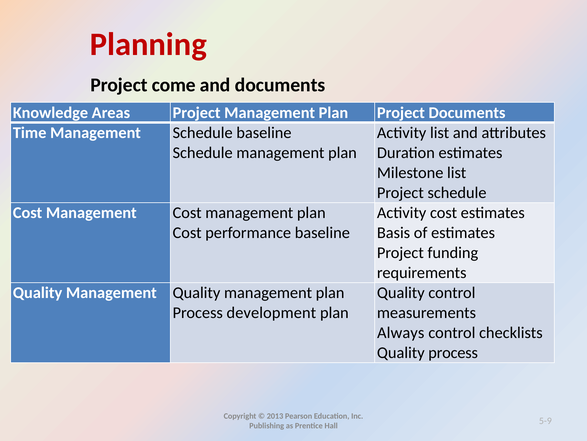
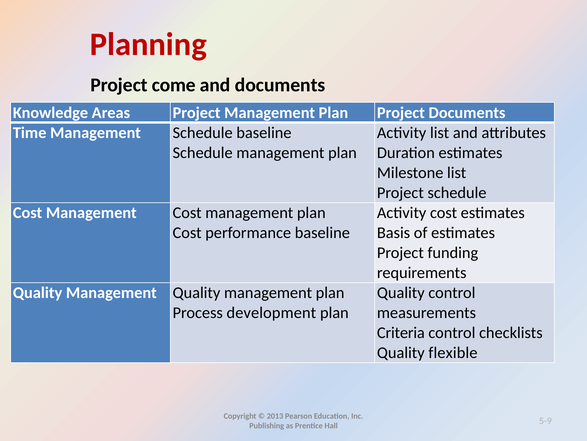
Always: Always -> Criteria (401, 332)
Quality process: process -> flexible (453, 352)
